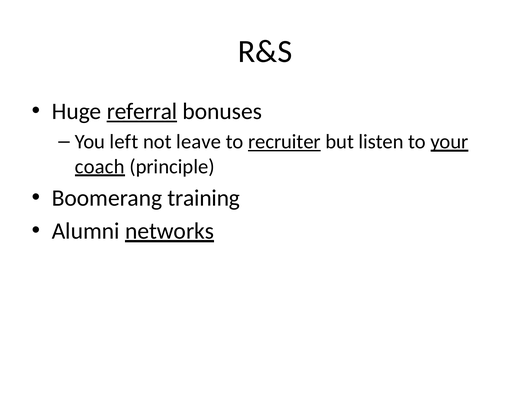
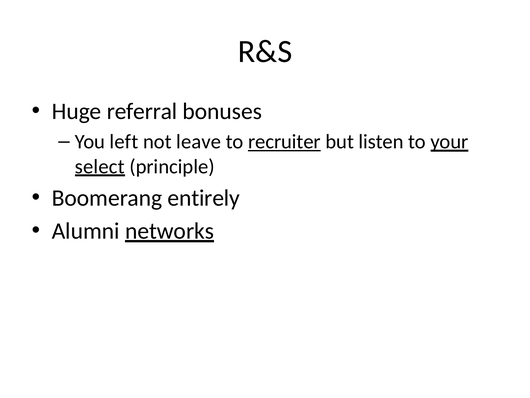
referral underline: present -> none (142, 111)
coach: coach -> select (100, 166)
training: training -> entirely (204, 198)
